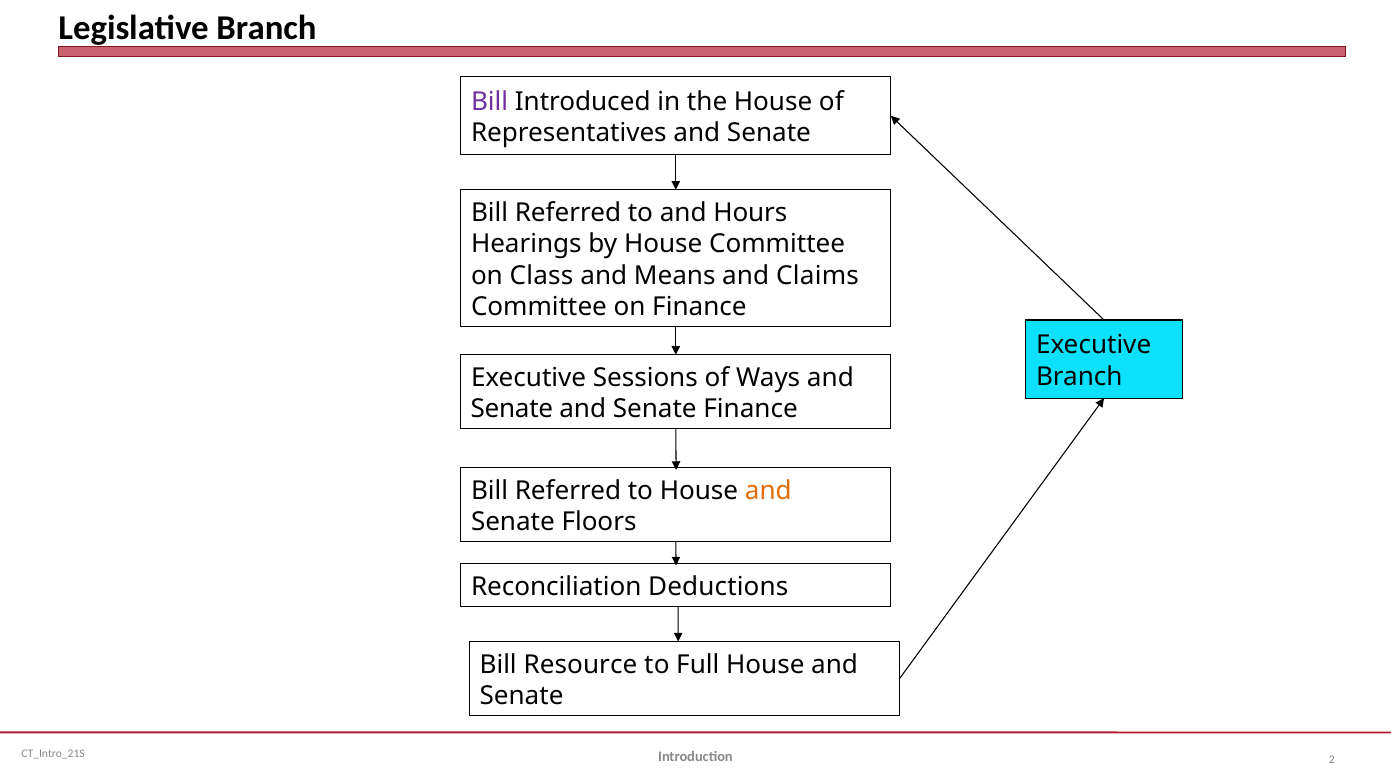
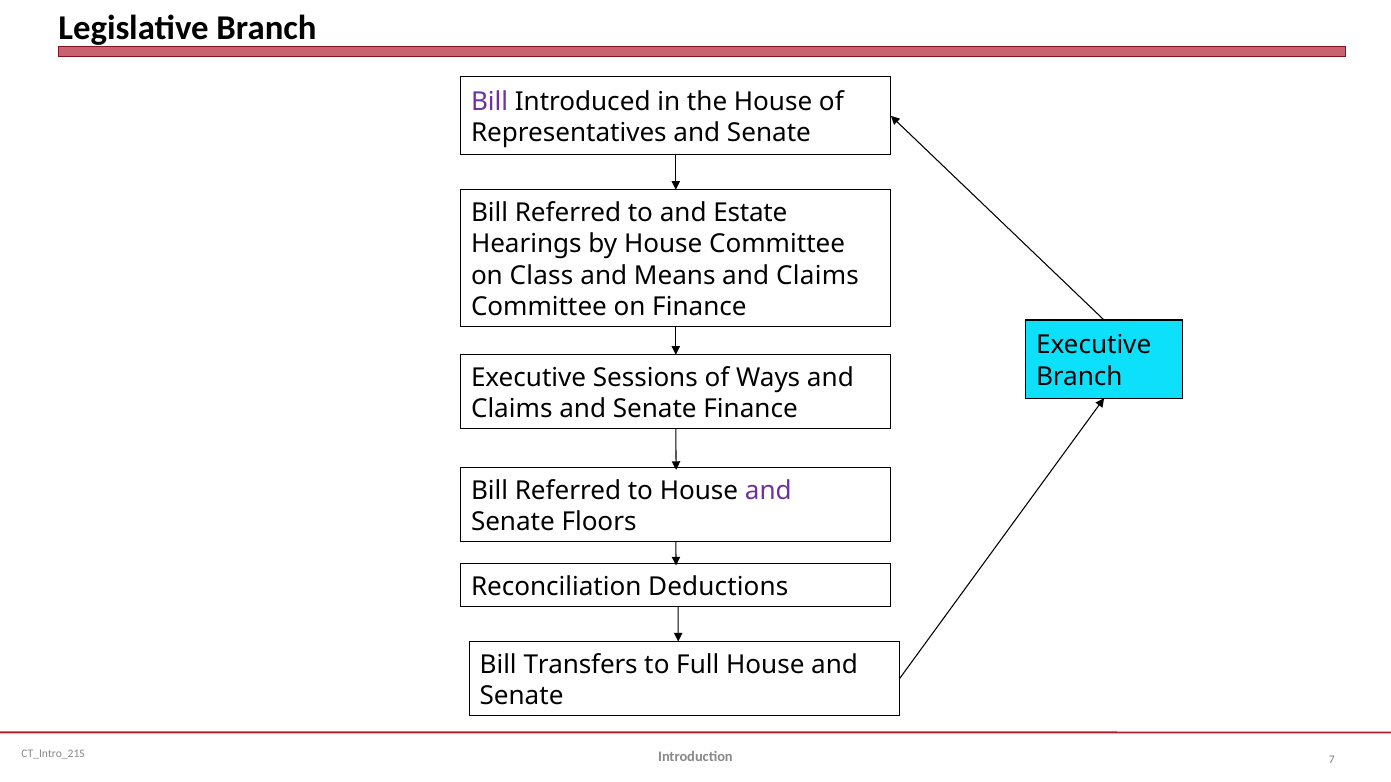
Hours: Hours -> Estate (750, 213)
Senate: Senate -> Claims (512, 410)
and colour: orange -> purple (768, 491)
Resource: Resource -> Transfers (581, 665)
2: 2 -> 7 (1332, 760)
